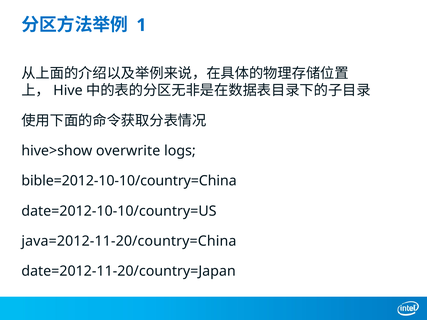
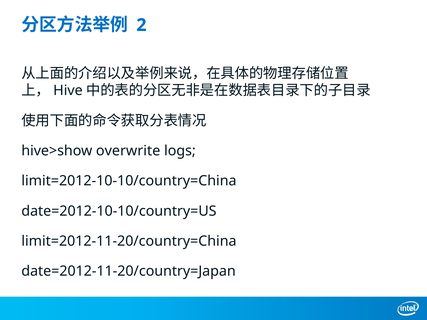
1: 1 -> 2 (141, 25)
bible=2012-10-10/country=China: bible=2012-10-10/country=China -> limit=2012-10-10/country=China (129, 181)
java=2012-11-20/country=China: java=2012-11-20/country=China -> limit=2012-11-20/country=China (129, 241)
